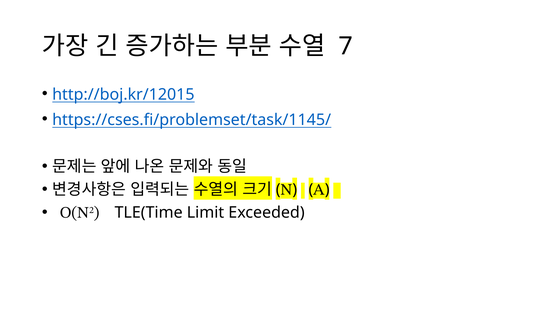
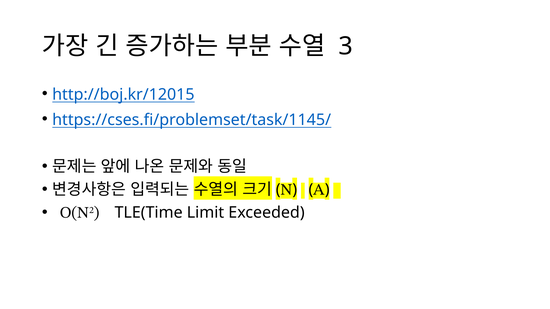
7: 7 -> 3 (346, 46)
